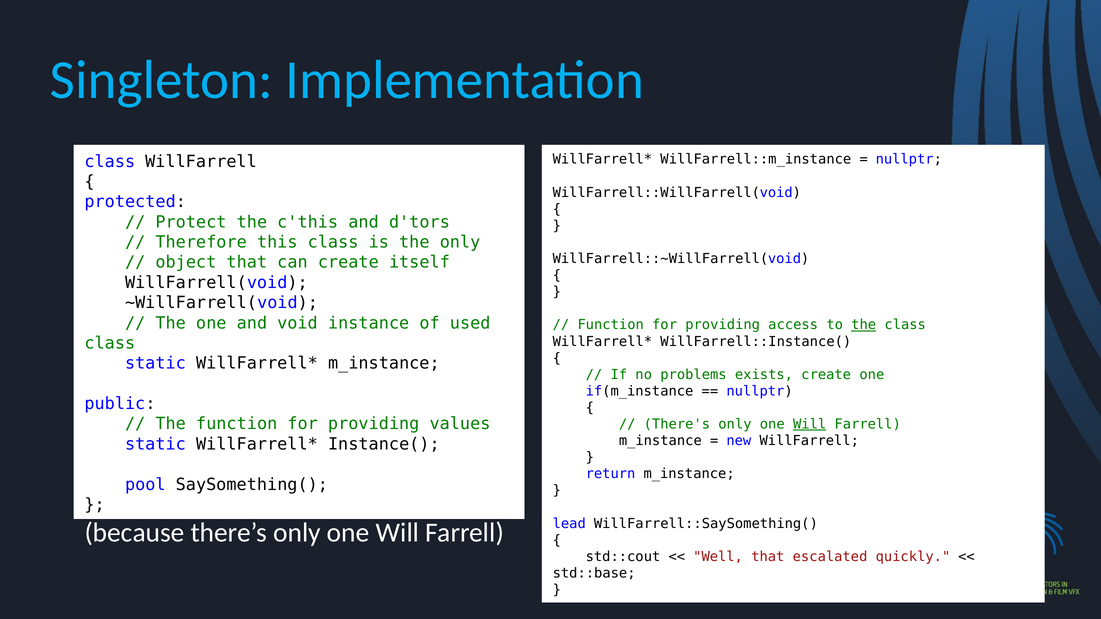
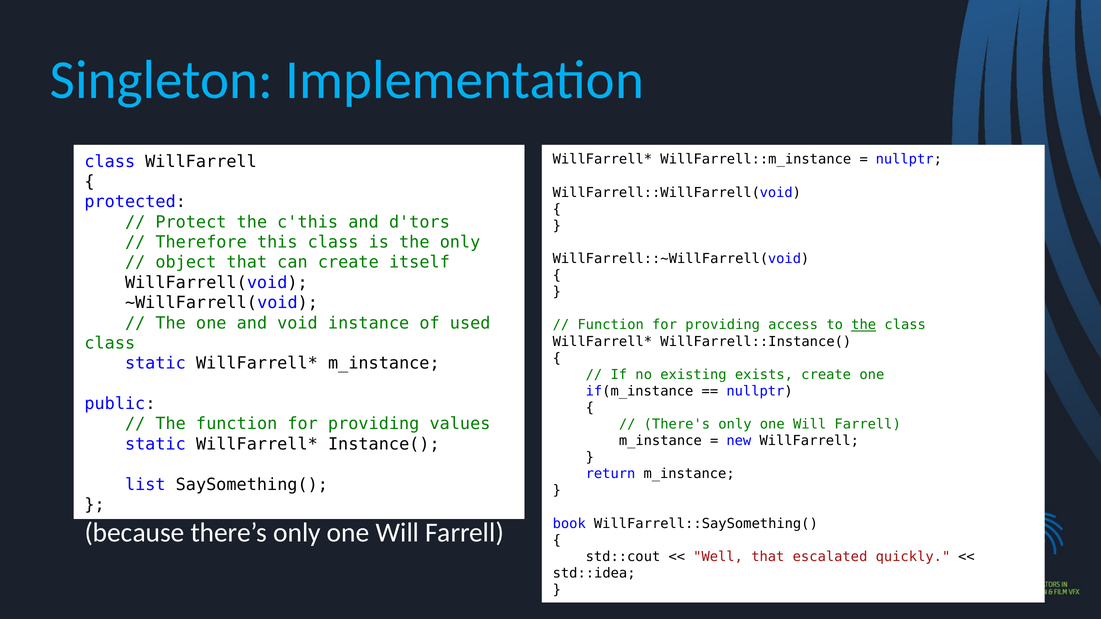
problems: problems -> existing (693, 375)
Will underline: present -> none (810, 424)
pool: pool -> list (145, 485)
lead: lead -> book (569, 524)
std::base: std::base -> std::idea (594, 573)
